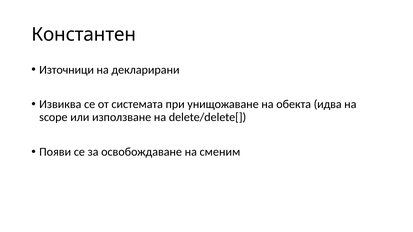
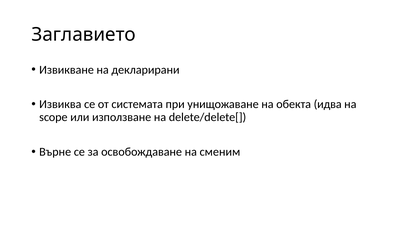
Константен: Константен -> Заглавието (84, 35)
Източници: Източници -> Извикване (67, 70)
Появи: Появи -> Върне (55, 152)
